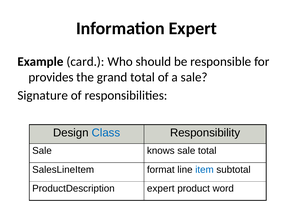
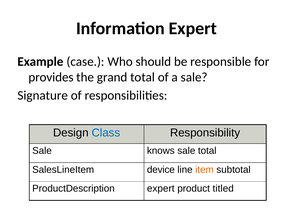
card: card -> case (85, 61)
format: format -> device (161, 169)
item colour: blue -> orange (204, 169)
word: word -> titled (223, 188)
